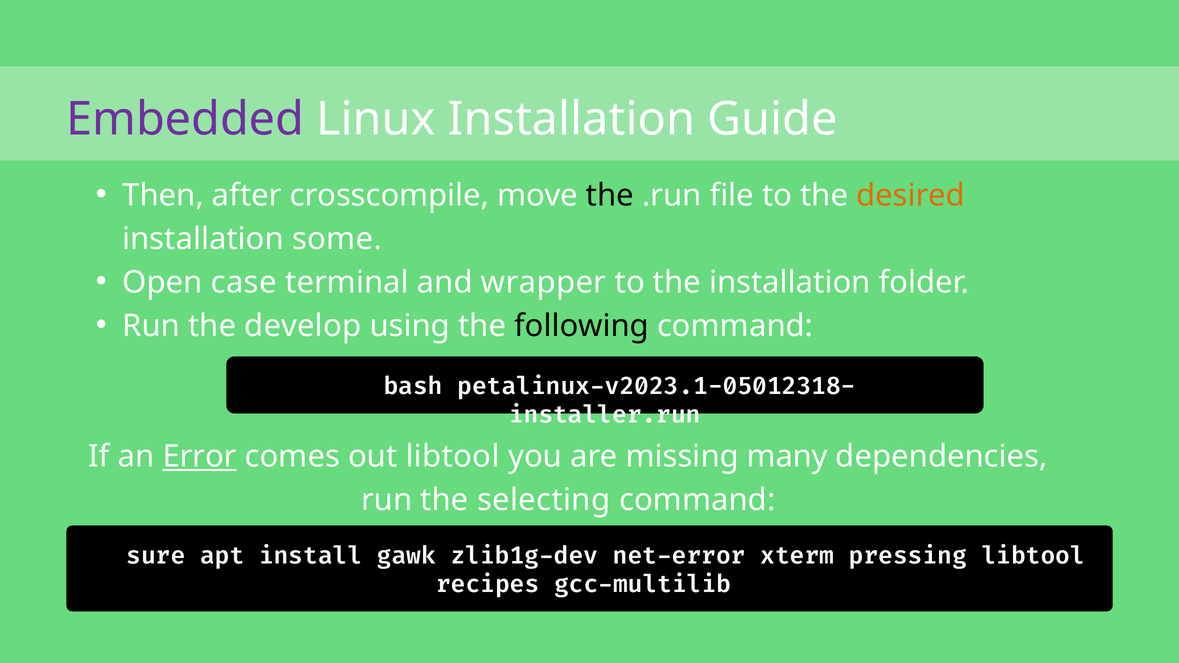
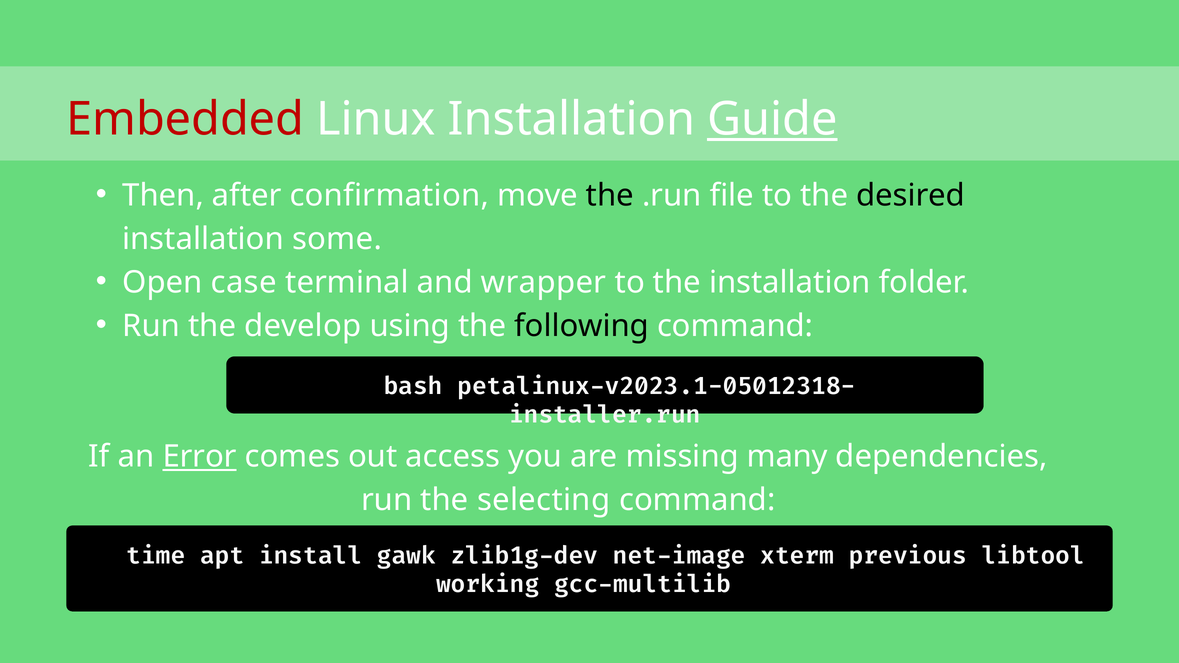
Embedded colour: purple -> red (185, 119)
Guide underline: none -> present (772, 119)
crosscompile: crosscompile -> confirmation (389, 195)
desired colour: orange -> black (911, 195)
out libtool: libtool -> access (453, 457)
sure: sure -> time (156, 556)
net-error: net-error -> net-image (679, 556)
pressing: pressing -> previous (908, 556)
recipes: recipes -> working (488, 585)
